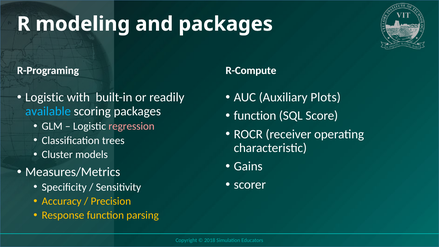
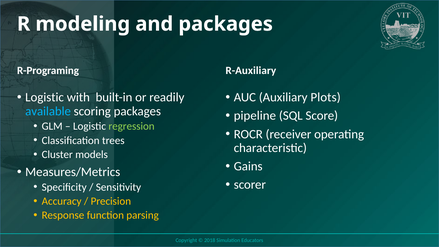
R-Compute: R-Compute -> R-Auxiliary (251, 70)
function: function -> pipeline (255, 116)
regression colour: pink -> light green (132, 126)
